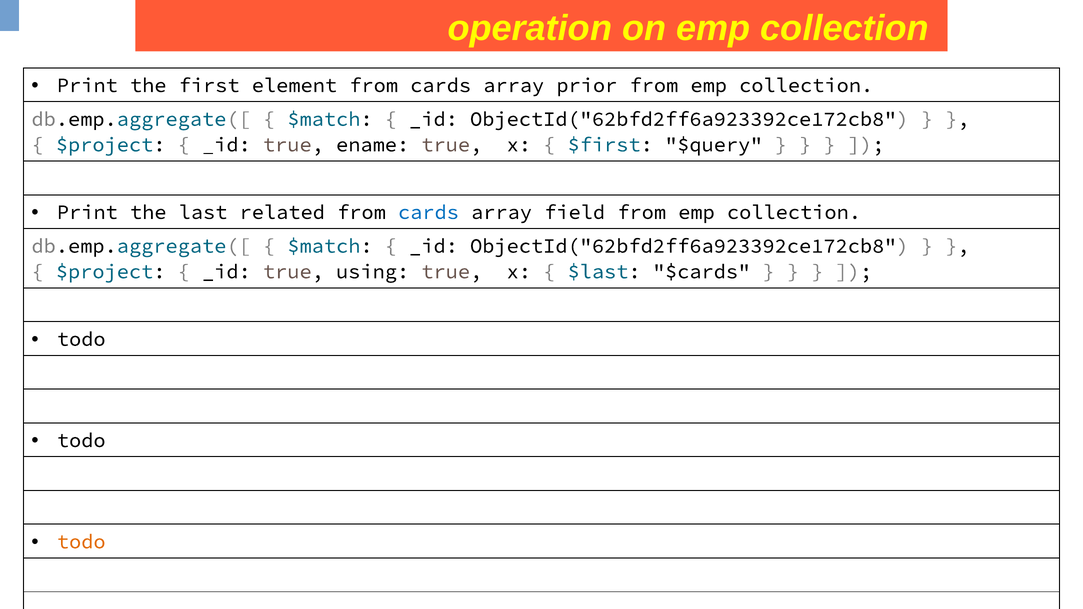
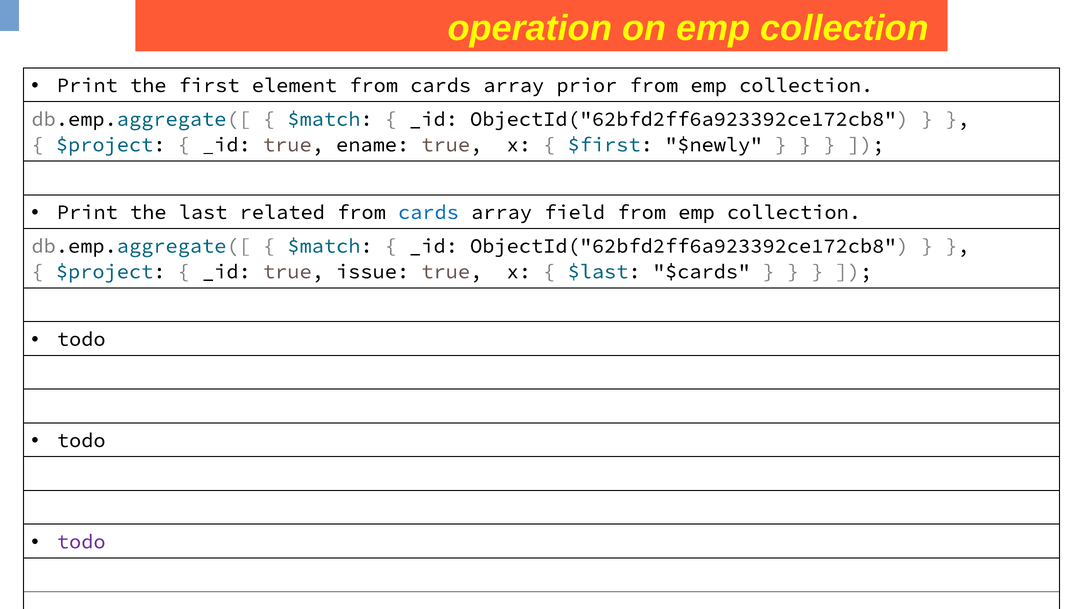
$query: $query -> $newly (714, 145)
using: using -> issue (373, 272)
todo colour: orange -> purple (81, 542)
